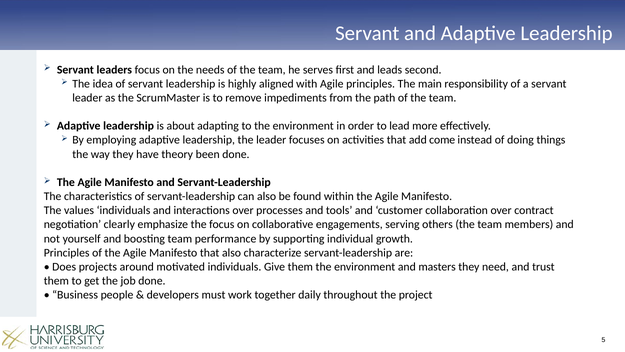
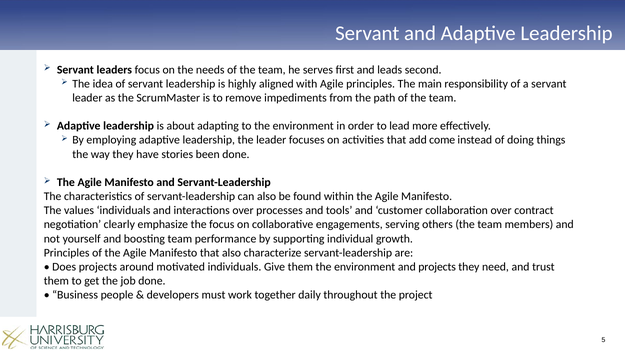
theory: theory -> stories (177, 154)
and masters: masters -> projects (437, 266)
